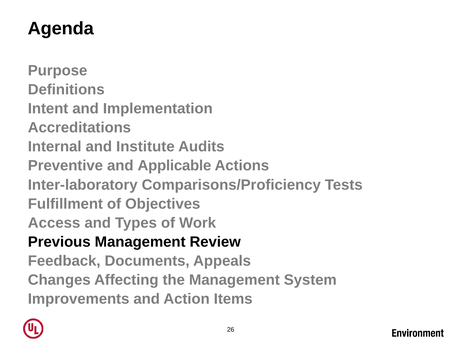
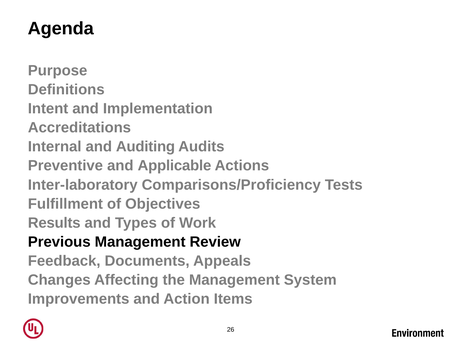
Institute: Institute -> Auditing (146, 147)
Access: Access -> Results (54, 223)
